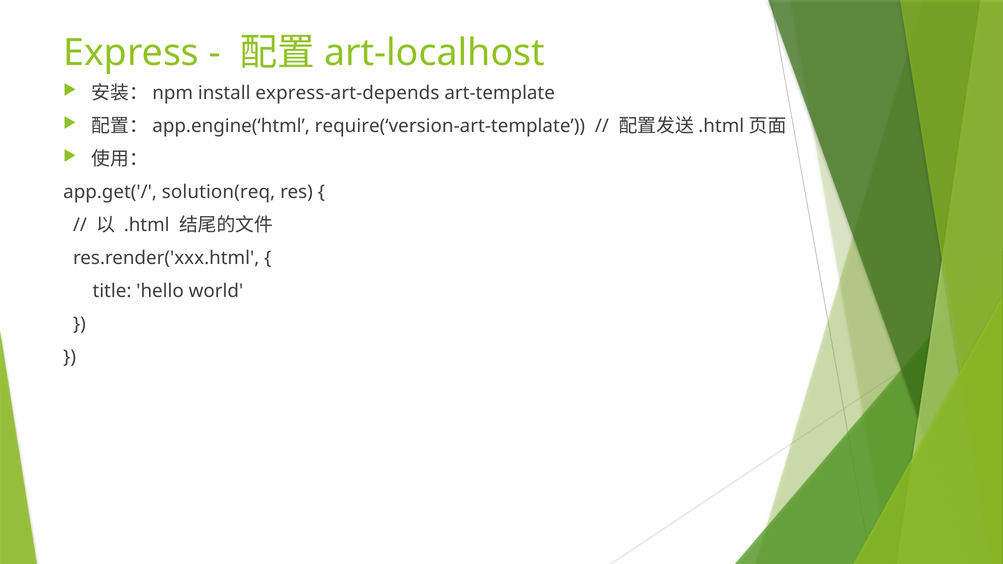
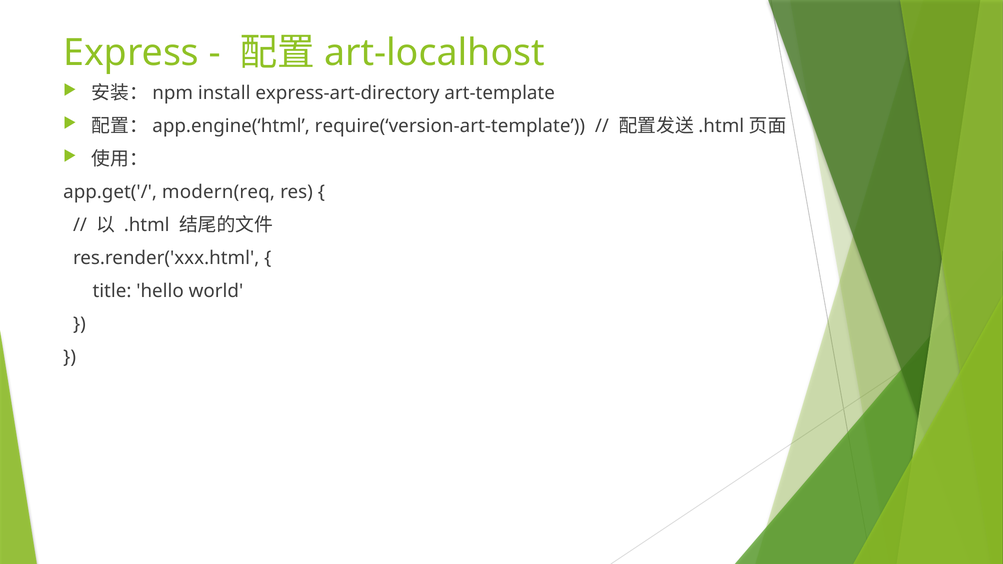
express-art-depends: express-art-depends -> express-art-directory (347, 93)
solution(req: solution(req -> modern(req (218, 192)
